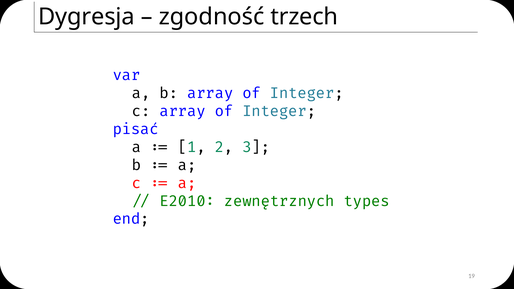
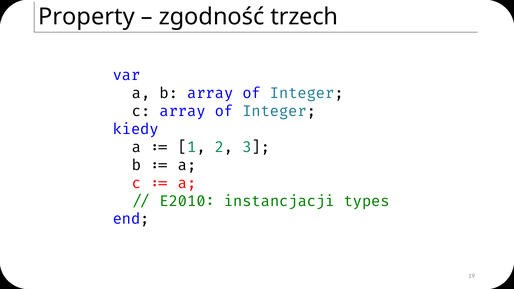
Dygresja: Dygresja -> Property (86, 17)
pisać: pisać -> kiedy (136, 129)
zewnętrznych: zewnętrznych -> instancjacji (279, 201)
